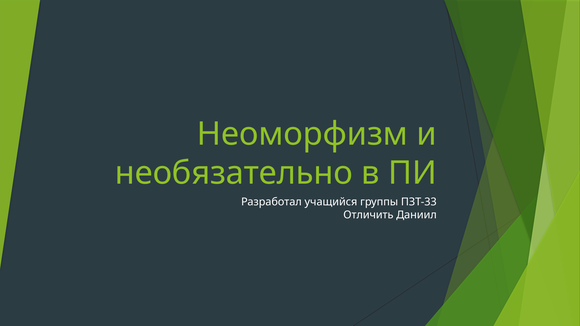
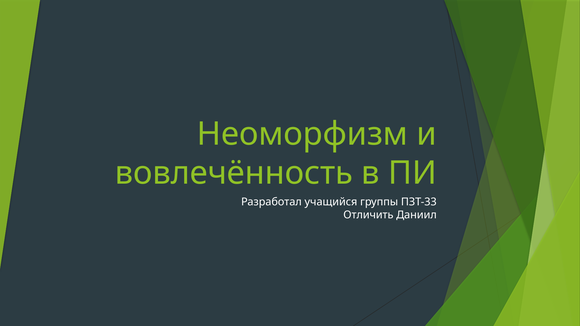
необязательно: необязательно -> вовлечённость (234, 173)
